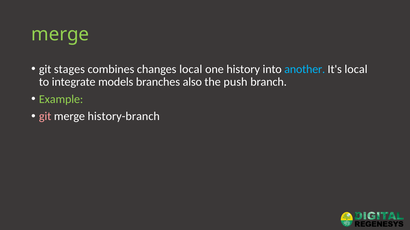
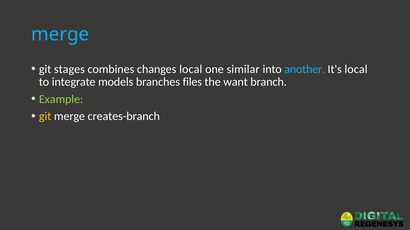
merge colour: light green -> light blue (60, 34)
history: history -> similar (243, 69)
also: also -> files (192, 82)
push: push -> want (236, 82)
git colour: pink -> yellow (45, 117)
history-branch: history-branch -> creates-branch (124, 117)
